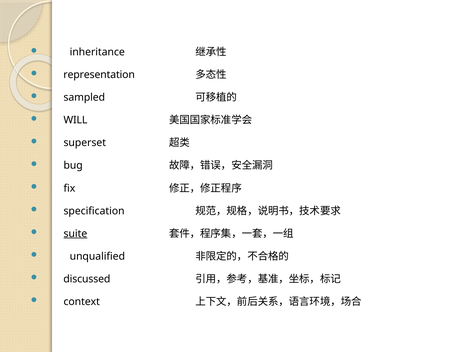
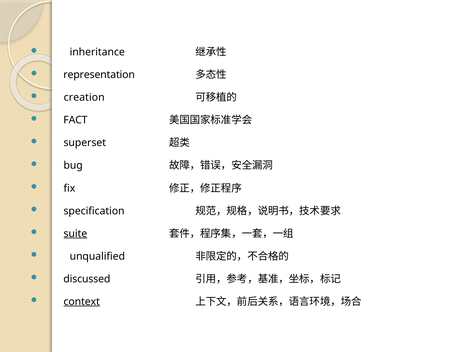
sampled: sampled -> creation (84, 97)
WILL: WILL -> FACT (75, 120)
context underline: none -> present (82, 301)
